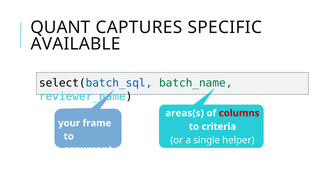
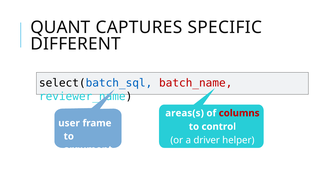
AVAILABLE: AVAILABLE -> DIFFERENT (76, 44)
batch_name colour: green -> red (196, 83)
your: your -> user (69, 123)
criteria: criteria -> control (219, 126)
single: single -> driver (207, 140)
